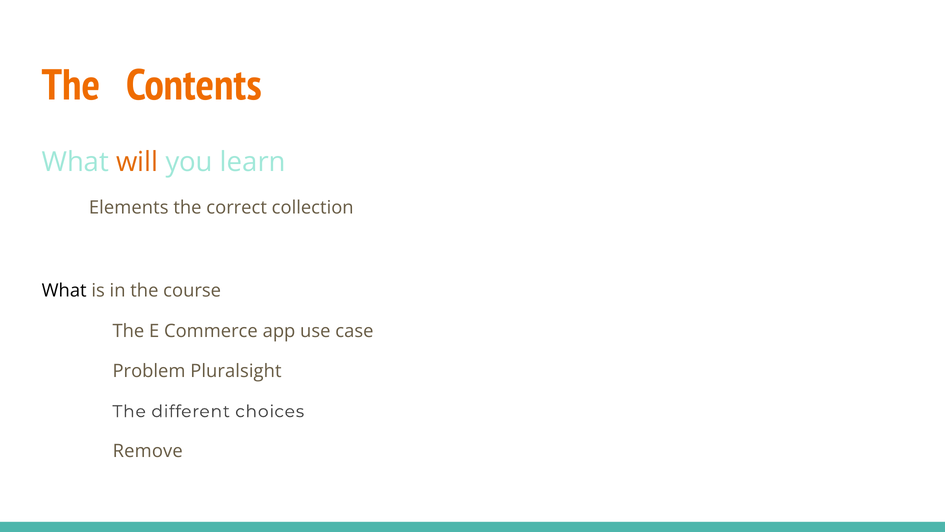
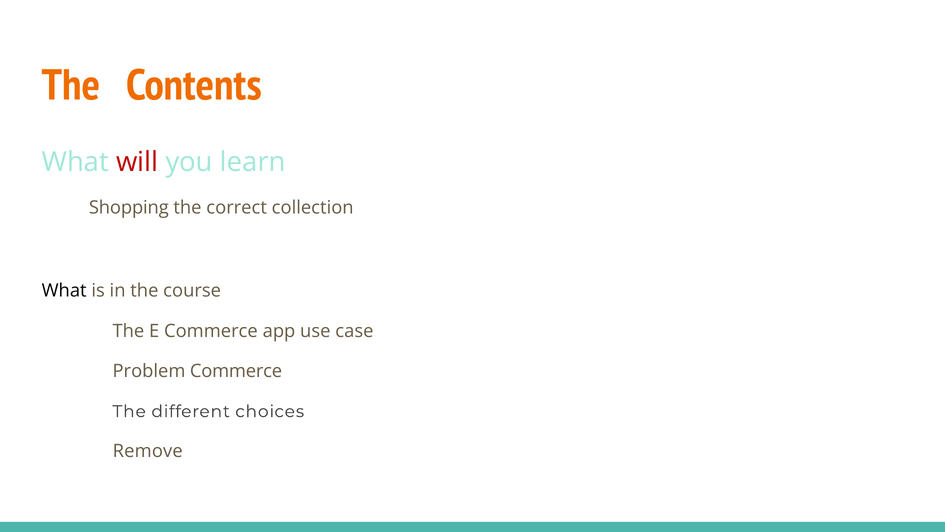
will colour: orange -> red (137, 162)
Elements: Elements -> Shopping (129, 208)
Problem Pluralsight: Pluralsight -> Commerce (236, 371)
